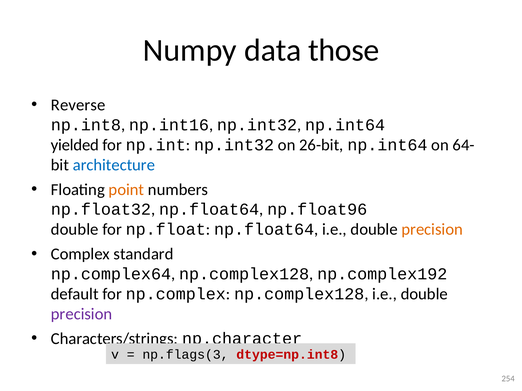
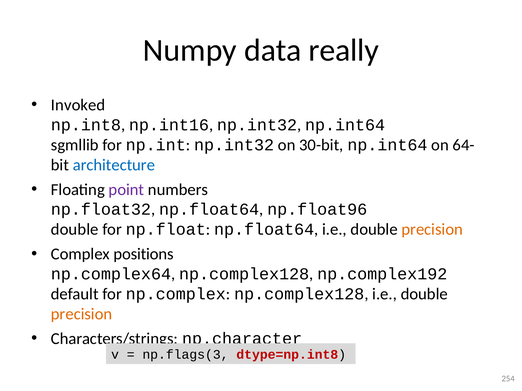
those: those -> really (344, 51)
Reverse: Reverse -> Invoked (78, 105)
yielded: yielded -> sgmllib (75, 145)
26-bit: 26-bit -> 30-bit (321, 145)
point colour: orange -> purple (126, 190)
standard: standard -> positions (144, 254)
precision colour: purple -> orange (82, 314)
